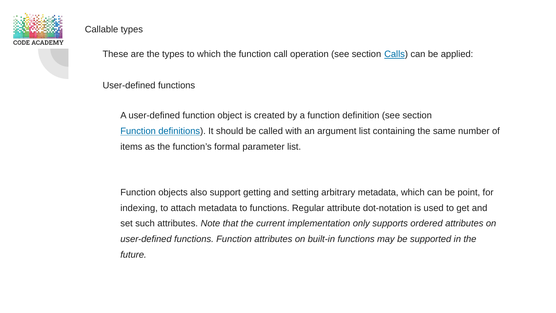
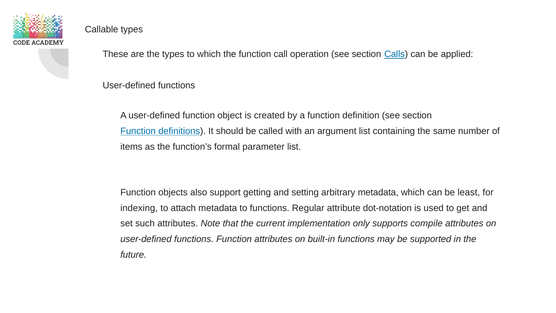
point: point -> least (469, 192)
ordered: ordered -> compile (427, 223)
